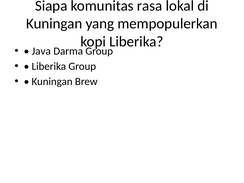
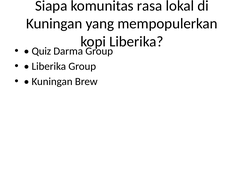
Java: Java -> Quiz (41, 51)
